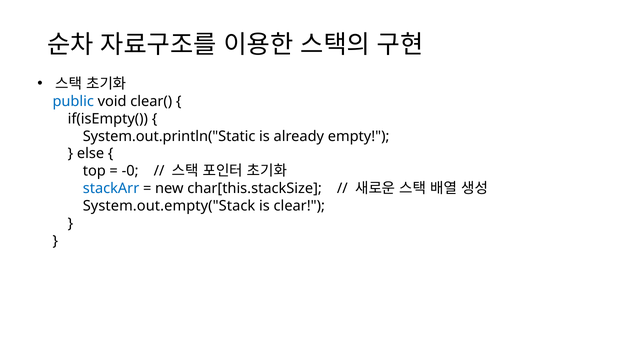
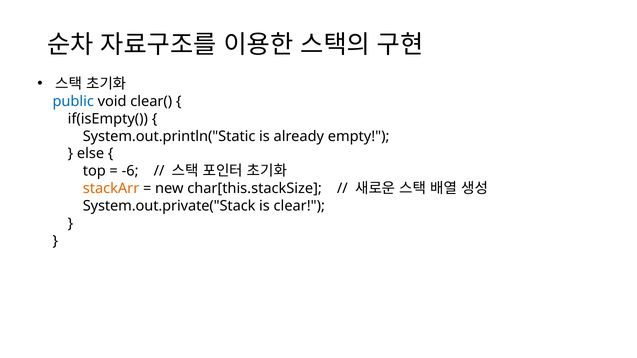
-0: -0 -> -6 (130, 171)
stackArr colour: blue -> orange (111, 189)
System.out.empty("Stack: System.out.empty("Stack -> System.out.private("Stack (169, 206)
